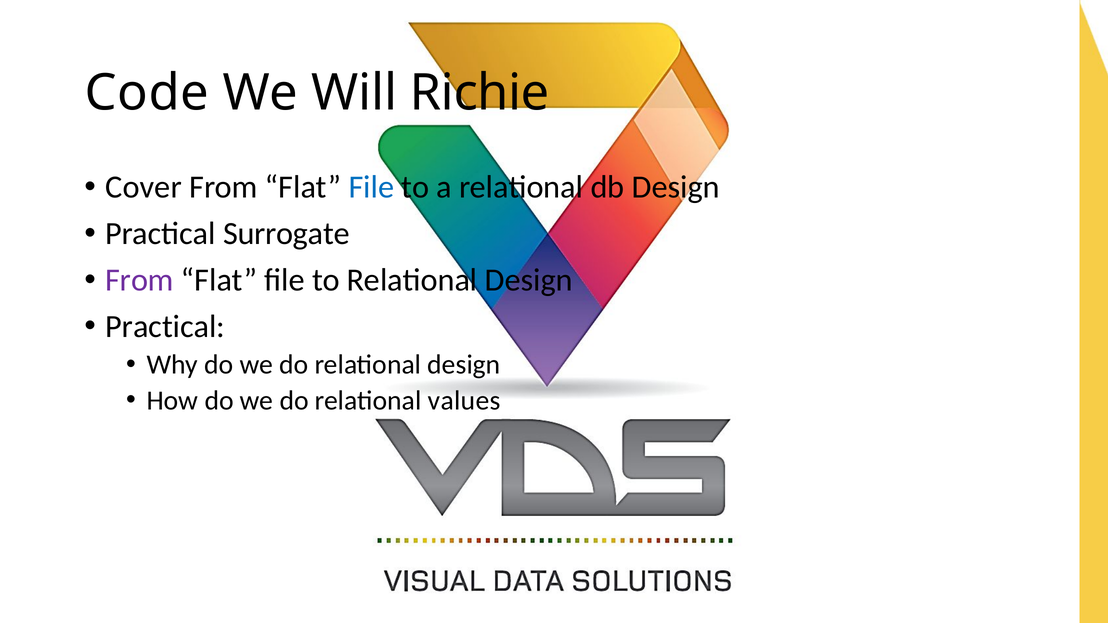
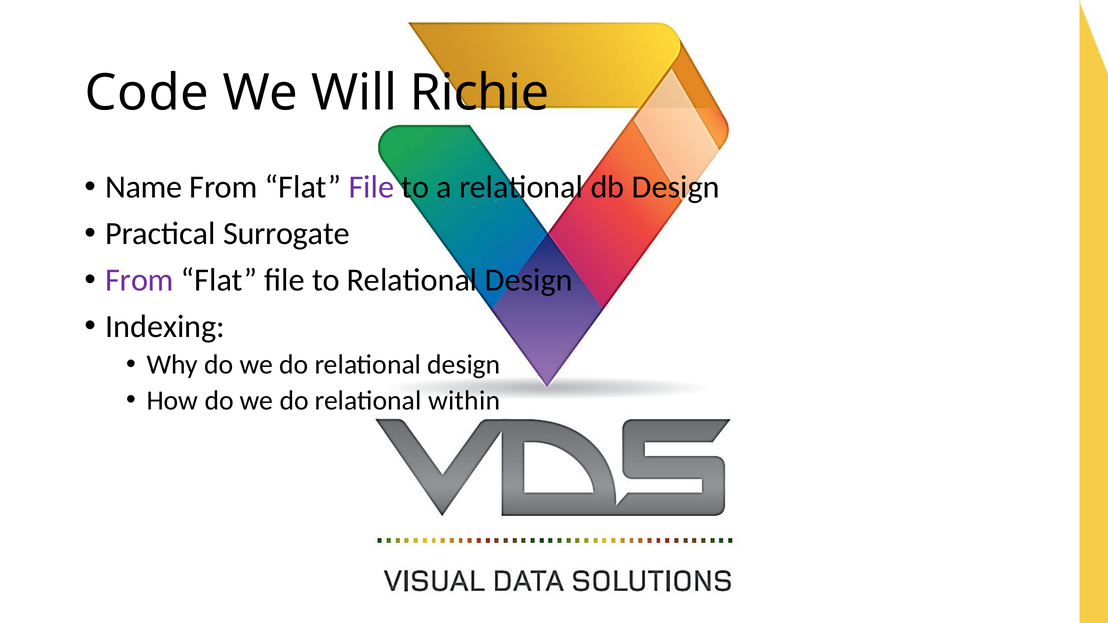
Cover: Cover -> Name (144, 187)
File colour: blue -> purple (371, 187)
Practical: Practical -> Indexing (165, 327)
values: values -> within (464, 401)
